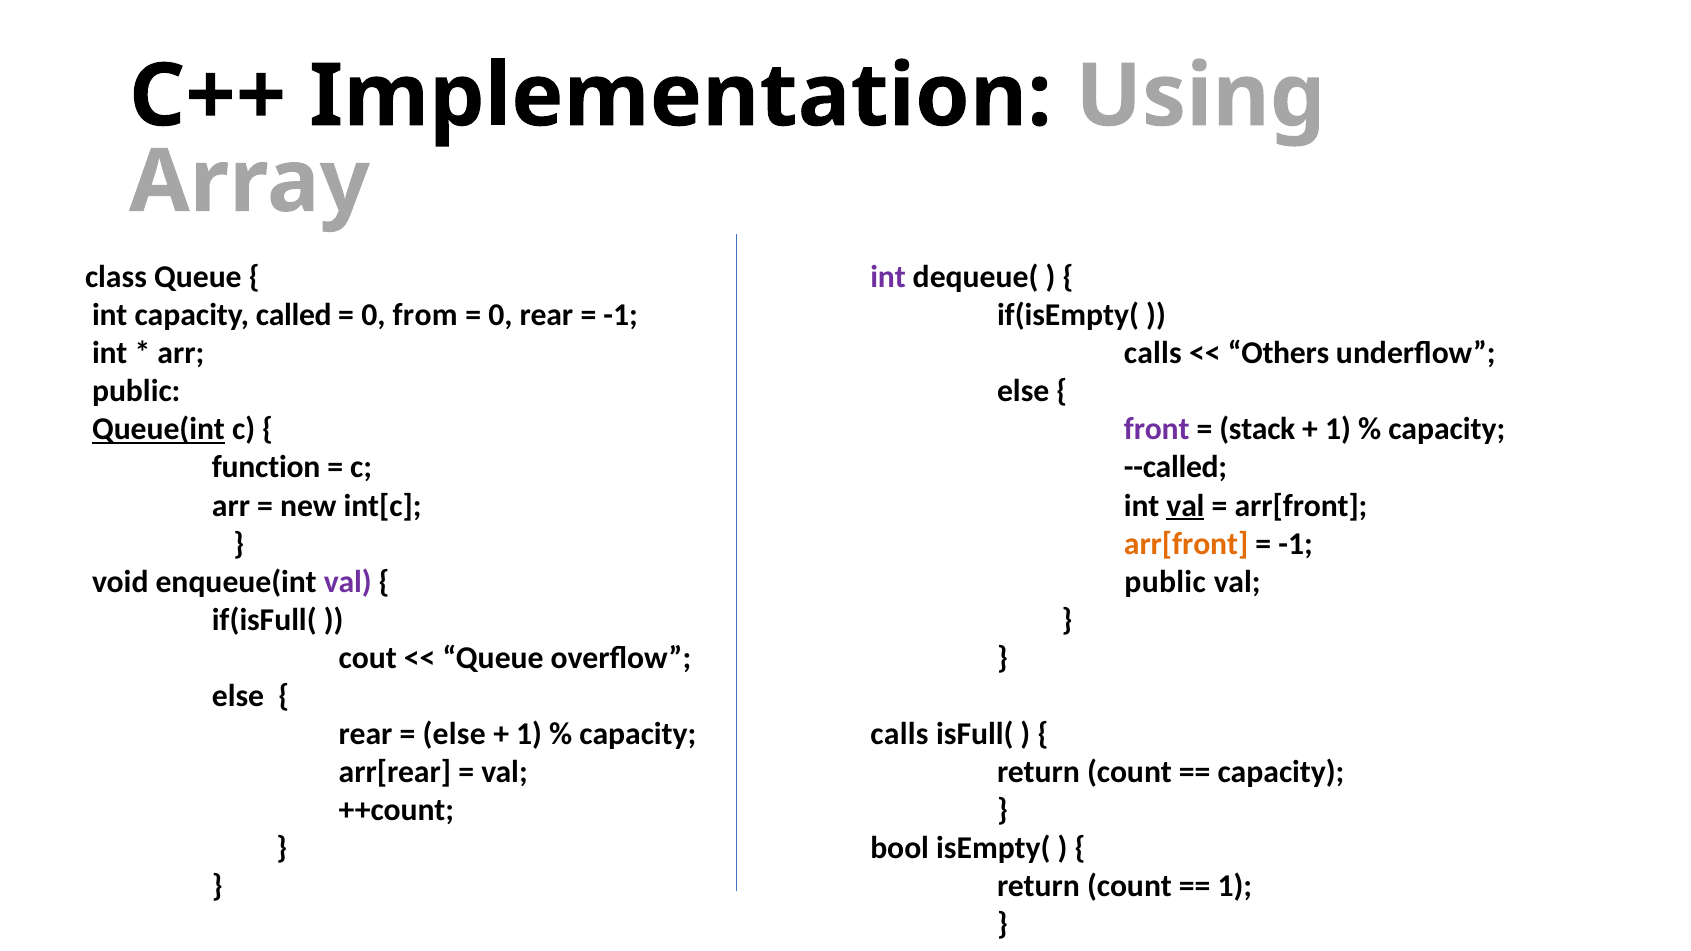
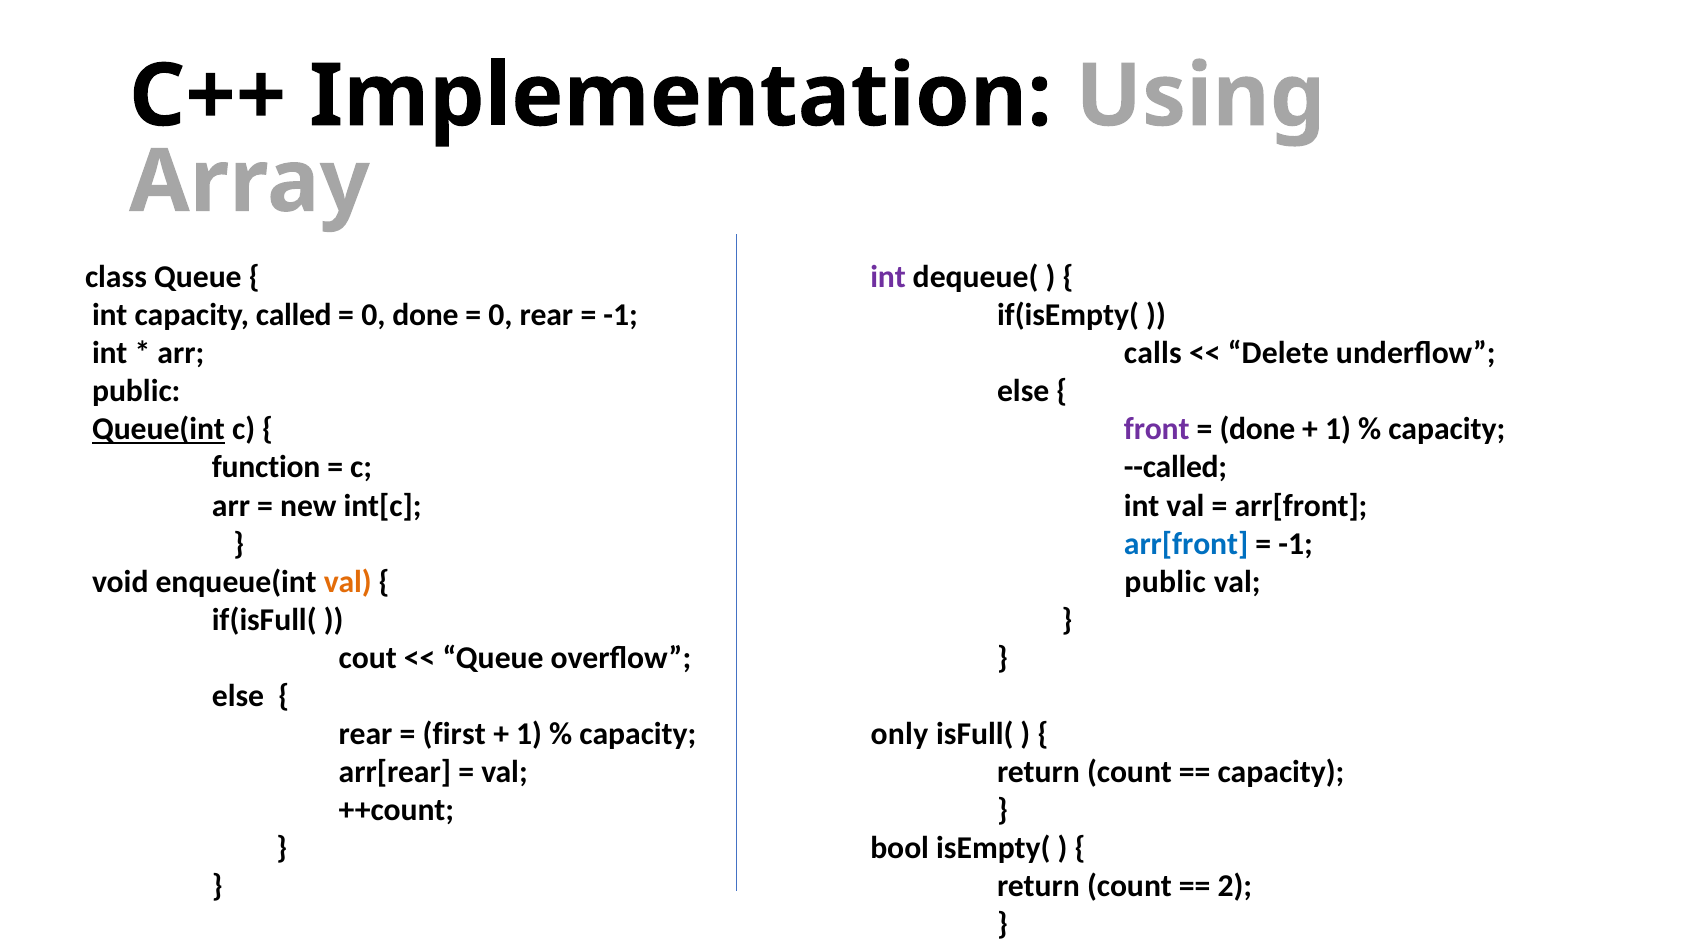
0 from: from -> done (425, 315)
Others: Others -> Delete (1278, 353)
stack: stack -> done (1257, 430)
val underline: present -> none (1185, 506)
arr[front colour: orange -> blue (1186, 544)
val colour: purple -> orange (348, 582)
else: else -> first (454, 734)
calls: calls -> only (899, 734)
1: 1 -> 2 (1235, 886)
